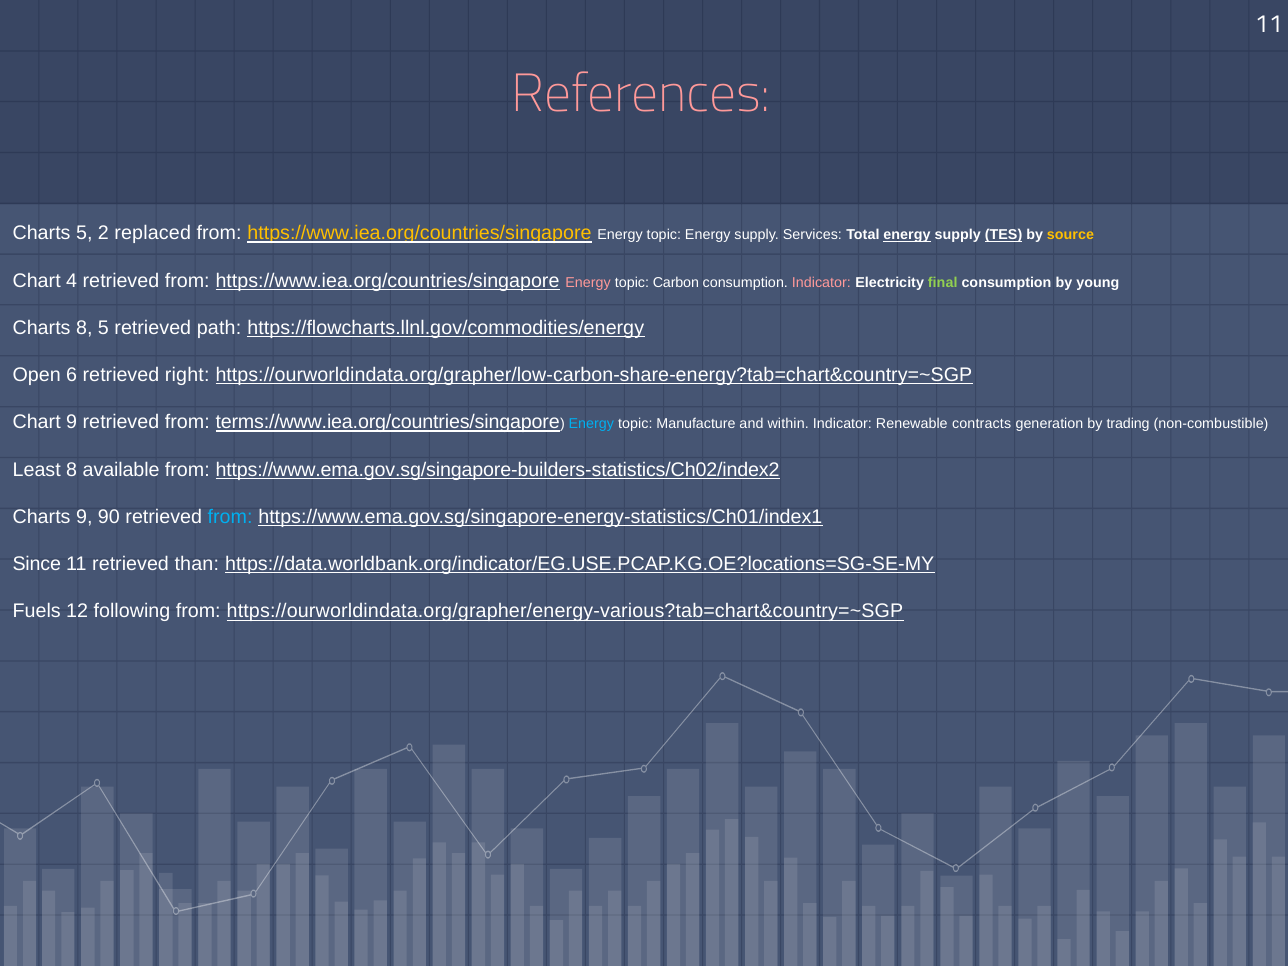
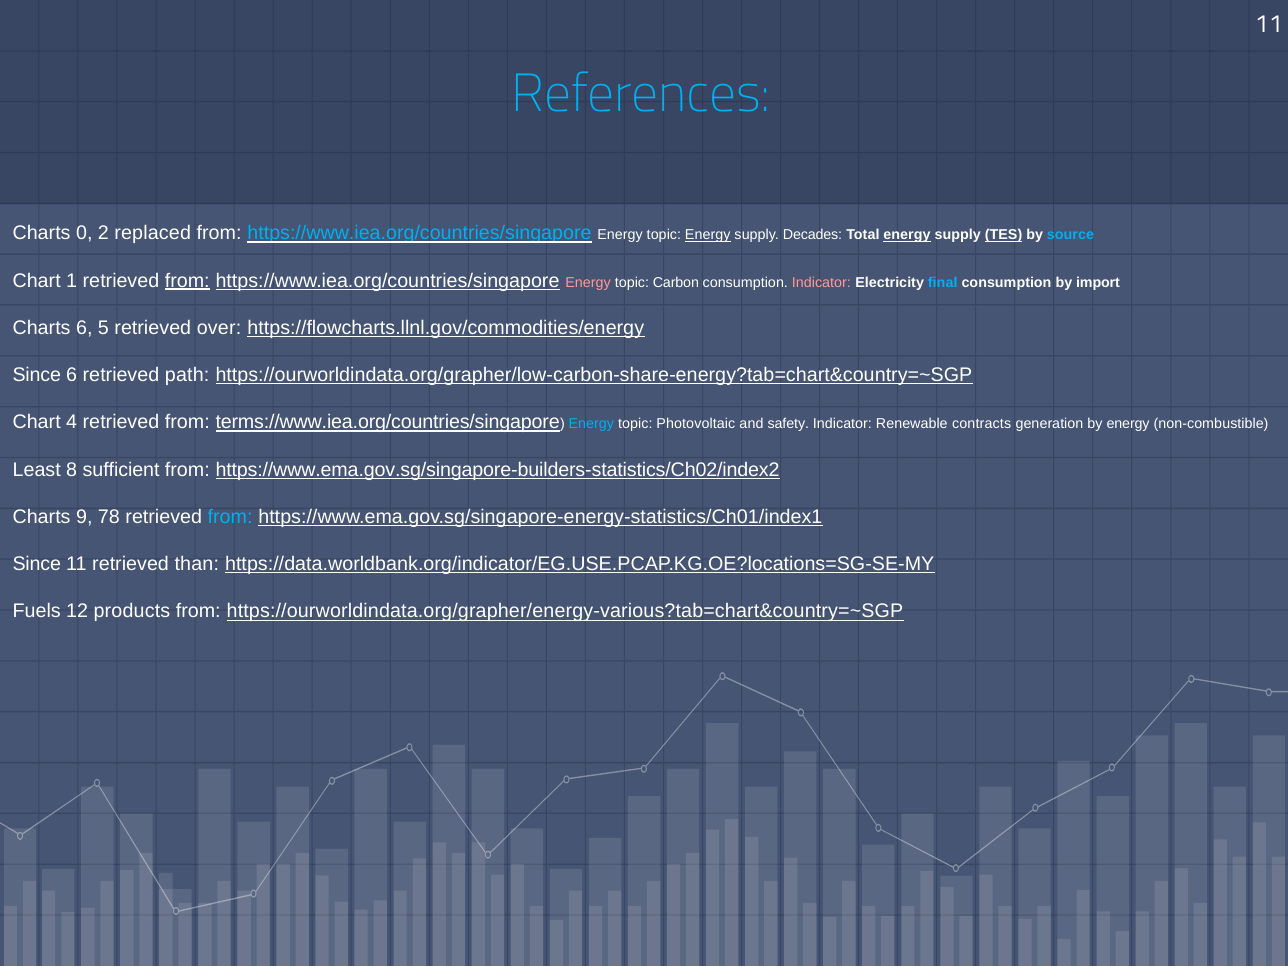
References colour: pink -> light blue (641, 94)
Charts 5: 5 -> 0 (84, 233)
https://www.iea.org/countries/singapore colour: yellow -> light blue (419, 233)
Energy underline: none -> present (708, 235)
Services: Services -> Decades (813, 235)
source colour: yellow -> light blue (1070, 235)
4: 4 -> 1 (72, 281)
from underline: none -> present (187, 281)
final colour: light green -> light blue (943, 282)
young: young -> import (1098, 282)
Charts 8: 8 -> 6 (84, 328)
path: path -> over (219, 328)
Open: Open -> Since (37, 375)
right: right -> path (187, 375)
Chart 9: 9 -> 4 (72, 422)
Manufacture: Manufacture -> Photovoltaic (696, 424)
within: within -> safety (788, 424)
by trading: trading -> energy (1128, 424)
available: available -> sufficient (121, 470)
90: 90 -> 78 (109, 517)
following: following -> products (132, 611)
